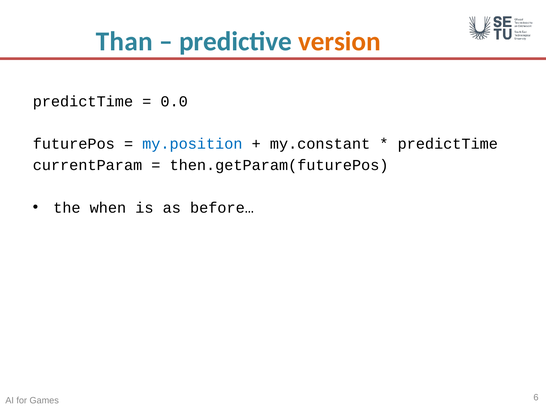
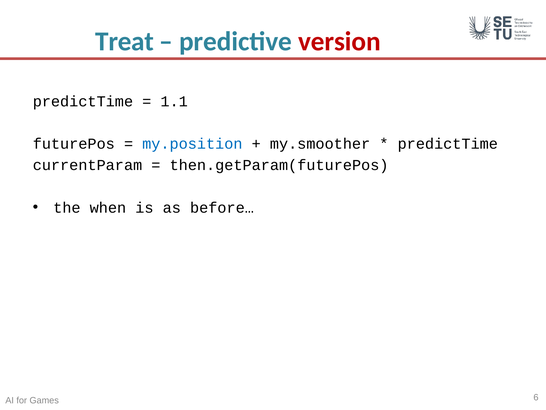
Than: Than -> Treat (125, 42)
version colour: orange -> red (339, 42)
0.0: 0.0 -> 1.1 (174, 101)
my.constant: my.constant -> my.smoother (320, 144)
